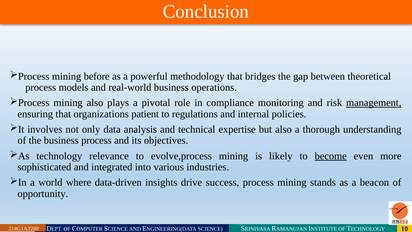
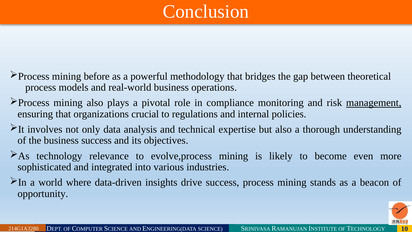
patient: patient -> crucial (145, 114)
business process: process -> success (96, 140)
become underline: present -> none (331, 156)
